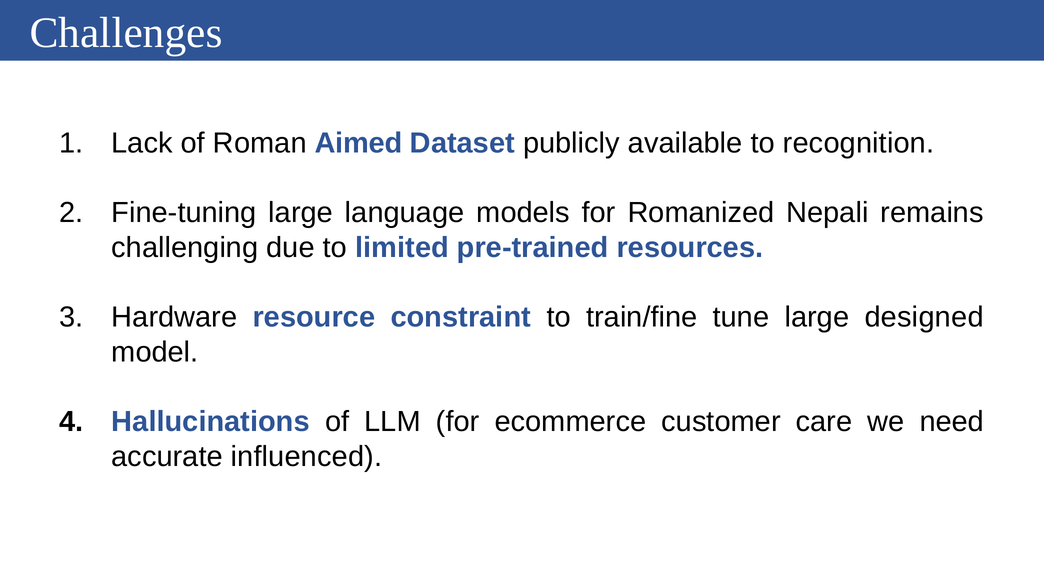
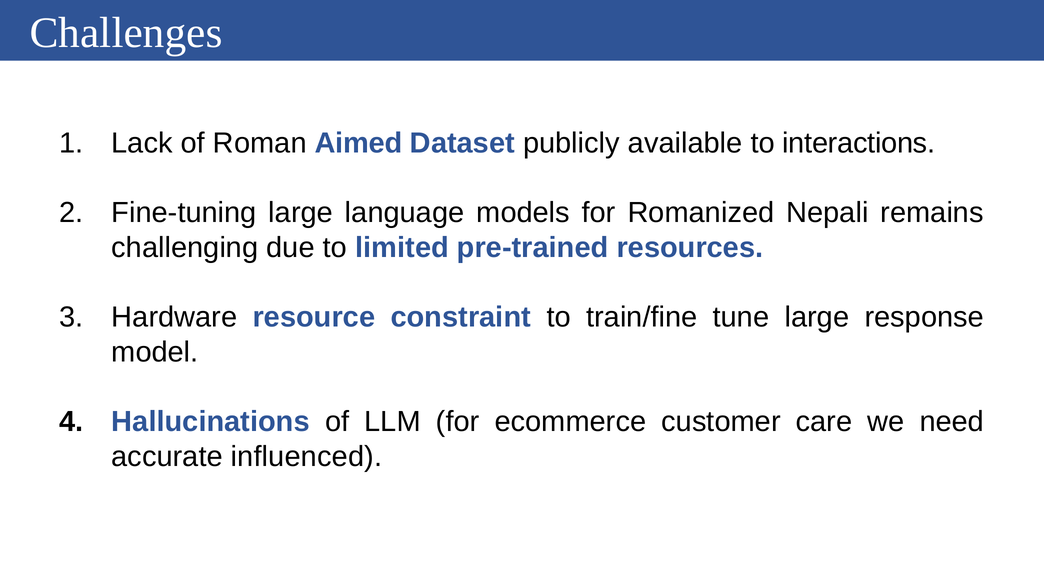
recognition: recognition -> interactions (859, 143)
designed: designed -> response (924, 317)
